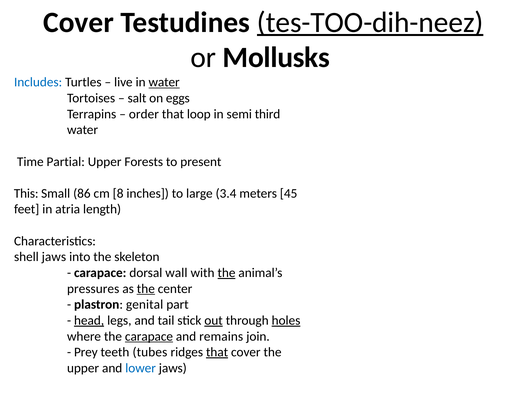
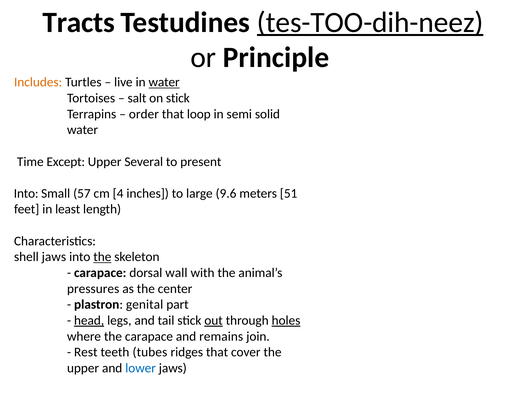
Cover: Cover -> Tracts (79, 22)
Mollusks: Mollusks -> Principle (276, 58)
Includes colour: blue -> orange (38, 82)
on eggs: eggs -> stick (178, 98)
third: third -> solid (267, 114)
Partial: Partial -> Except (66, 162)
Forests: Forests -> Several (144, 162)
This: This -> Into (26, 194)
86: 86 -> 57 (82, 194)
8: 8 -> 4 (118, 194)
3.4: 3.4 -> 9.6 (226, 194)
45: 45 -> 51 (289, 194)
atria: atria -> least (68, 210)
the underline: none -> present (102, 257)
the underline: present -> none (226, 273)
the underline: present -> none (146, 289)
carapace underline: present -> none (149, 337)
Prey: Prey -> Rest (86, 353)
that underline: present -> none (217, 353)
